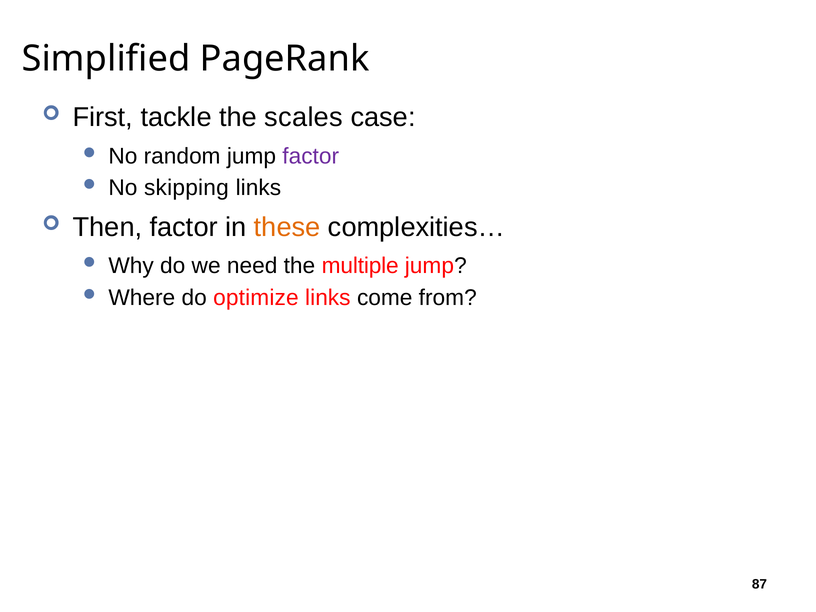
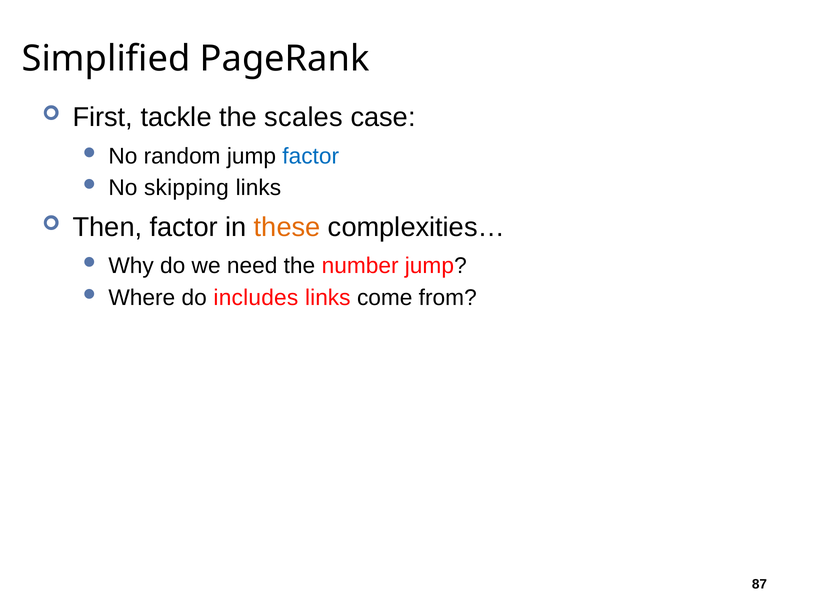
factor colour: purple -> blue (311, 156)
multiple: multiple -> number (360, 266)
optimize: optimize -> includes (256, 298)
